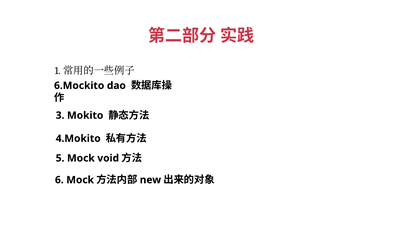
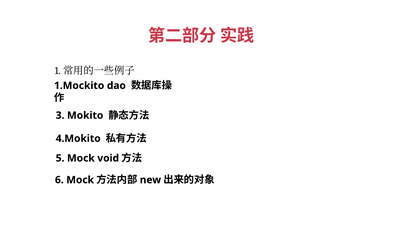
6.Mockito: 6.Mockito -> 1.Mockito (79, 86)
